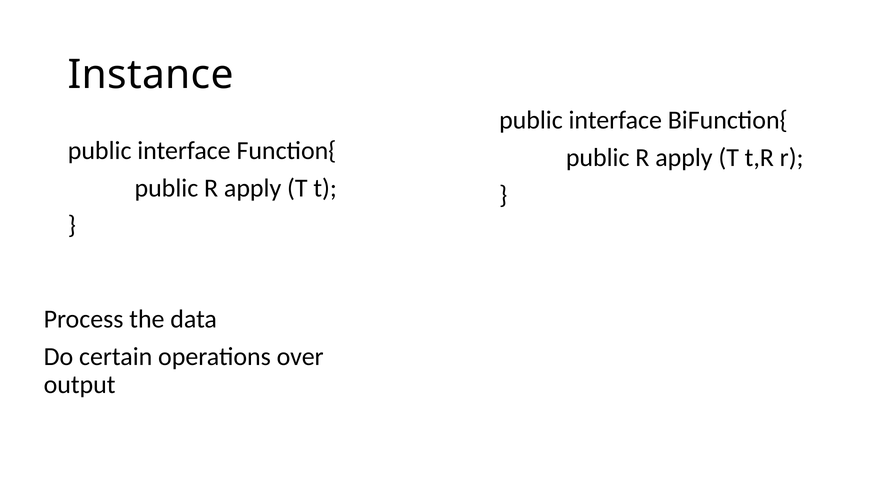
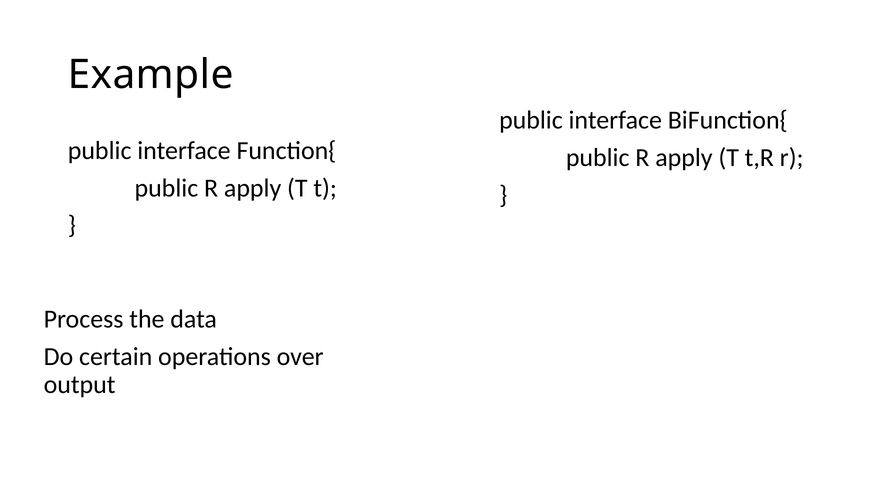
Instance: Instance -> Example (151, 75)
